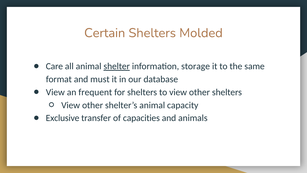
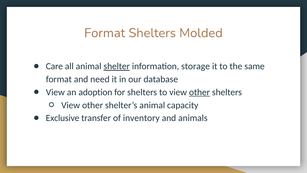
Certain: Certain -> Format (105, 33)
must: must -> need (100, 79)
frequent: frequent -> adoption (95, 92)
other underline: none -> present (199, 92)
capacities: capacities -> inventory (141, 118)
